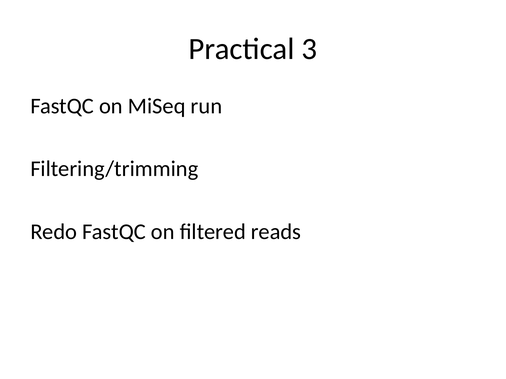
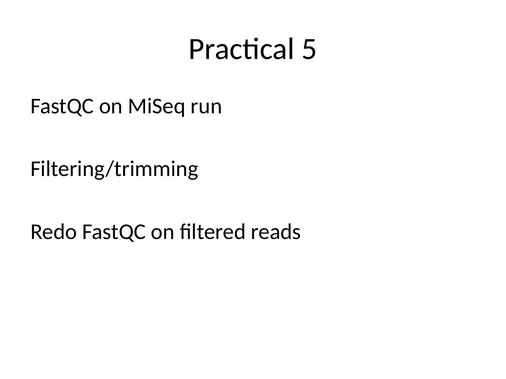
3: 3 -> 5 (309, 49)
